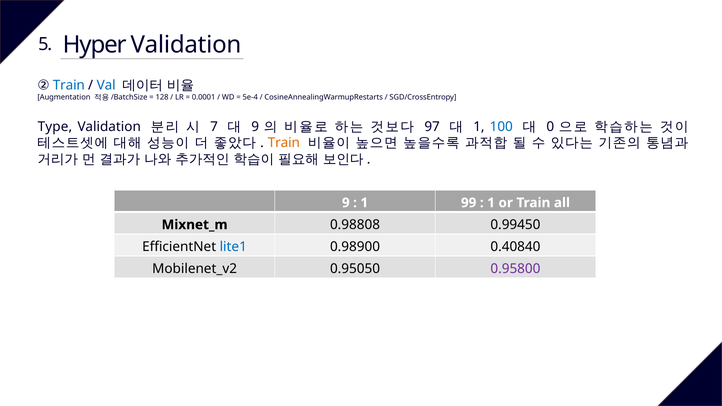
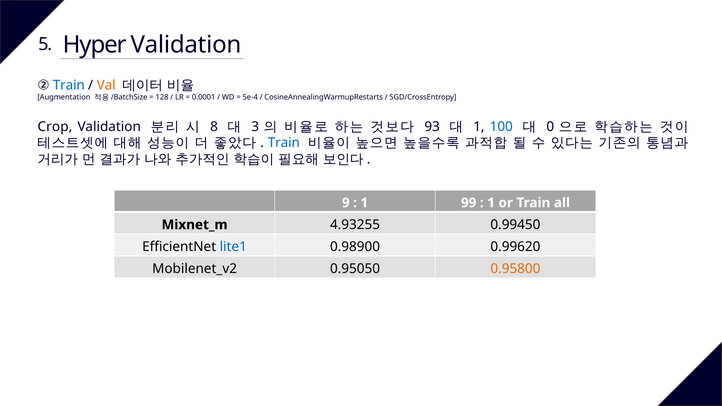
Val colour: blue -> orange (106, 85)
Type: Type -> Crop (55, 127)
7: 7 -> 8 (214, 127)
9: 9 -> 3 (255, 127)
97: 97 -> 93 (432, 127)
Train colour: orange -> blue (284, 143)
0.98808: 0.98808 -> 4.93255 (355, 225)
0.40840: 0.40840 -> 0.99620 (515, 247)
0.95800 colour: purple -> orange (515, 269)
